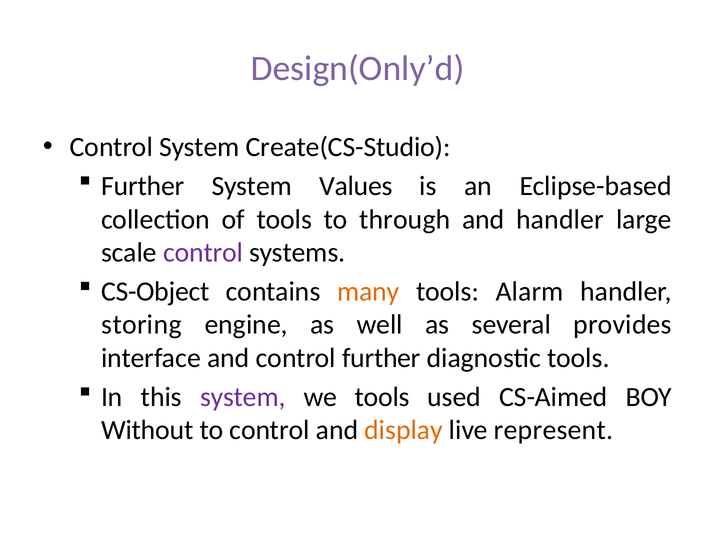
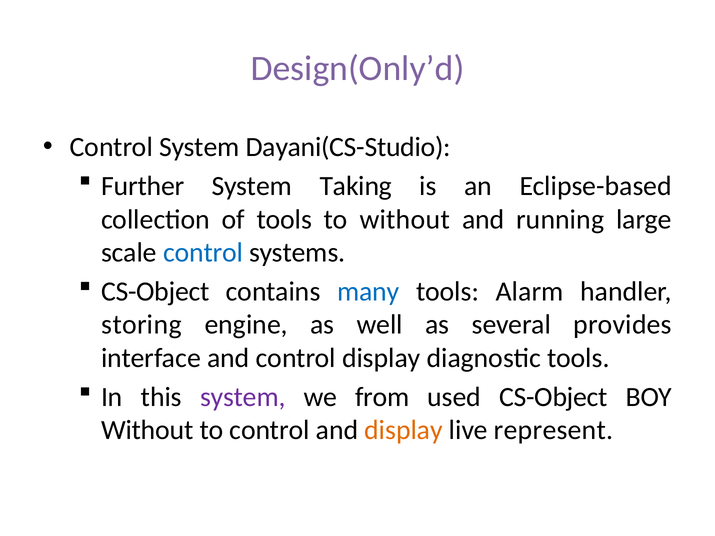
Create(CS-Studio: Create(CS-Studio -> Dayani(CS-Studio (348, 147)
Values: Values -> Taking (356, 186)
to through: through -> without (405, 219)
and handler: handler -> running (560, 219)
control colour: purple -> blue (203, 253)
many colour: orange -> blue (368, 292)
control further: further -> display (381, 358)
we tools: tools -> from (382, 397)
used CS-Aimed: CS-Aimed -> CS-Object (553, 397)
